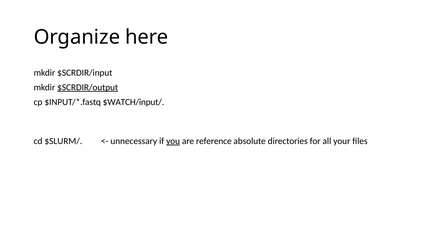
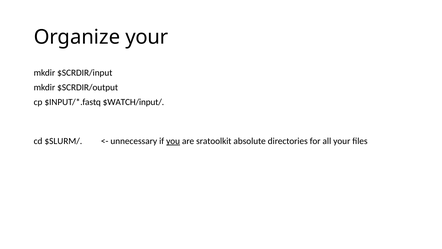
Organize here: here -> your (147, 37)
$SCRDIR/output underline: present -> none (88, 87)
reference: reference -> sratoolkit (214, 141)
